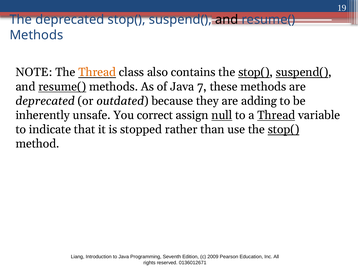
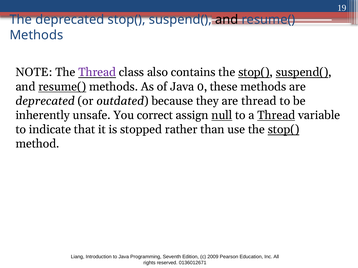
Thread colour: orange -> purple (97, 72)
7: 7 -> 0 (202, 87)
are adding: adding -> thread (259, 101)
